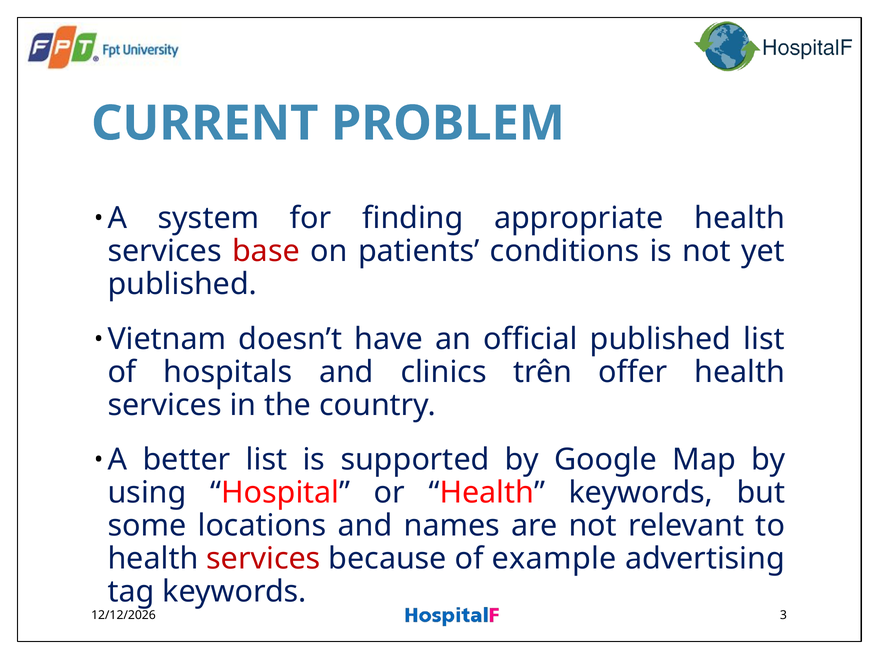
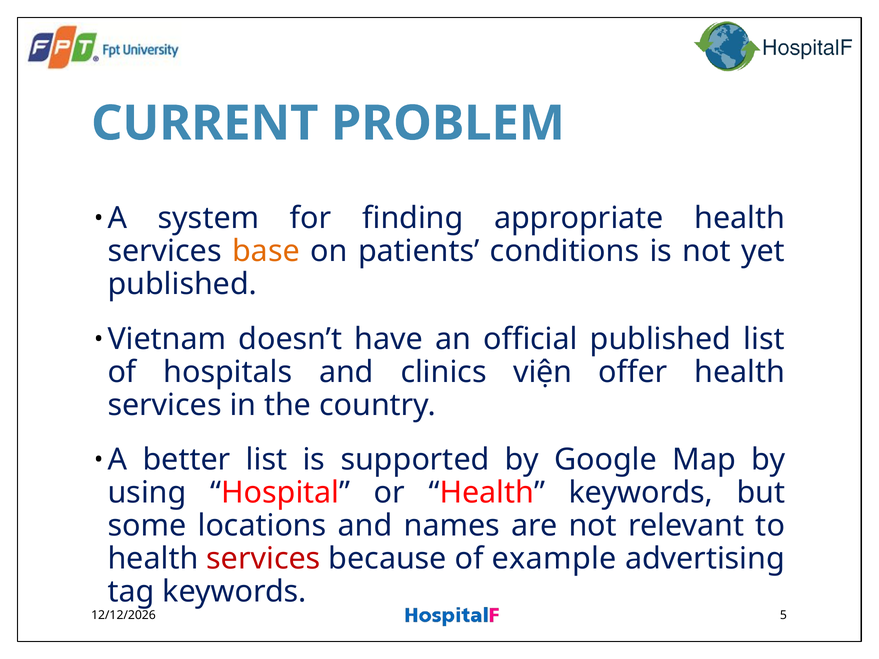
base colour: red -> orange (266, 251)
trên: trên -> viện (543, 372)
3: 3 -> 5 (783, 616)
